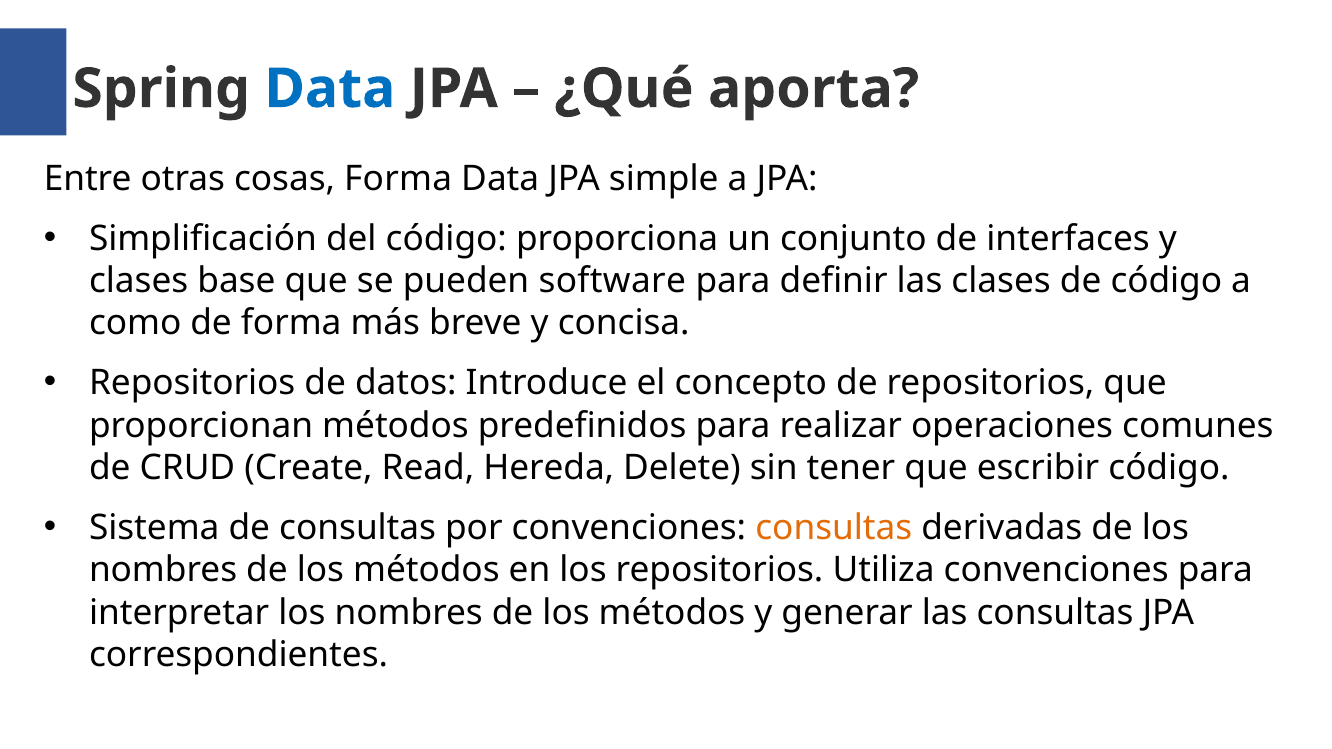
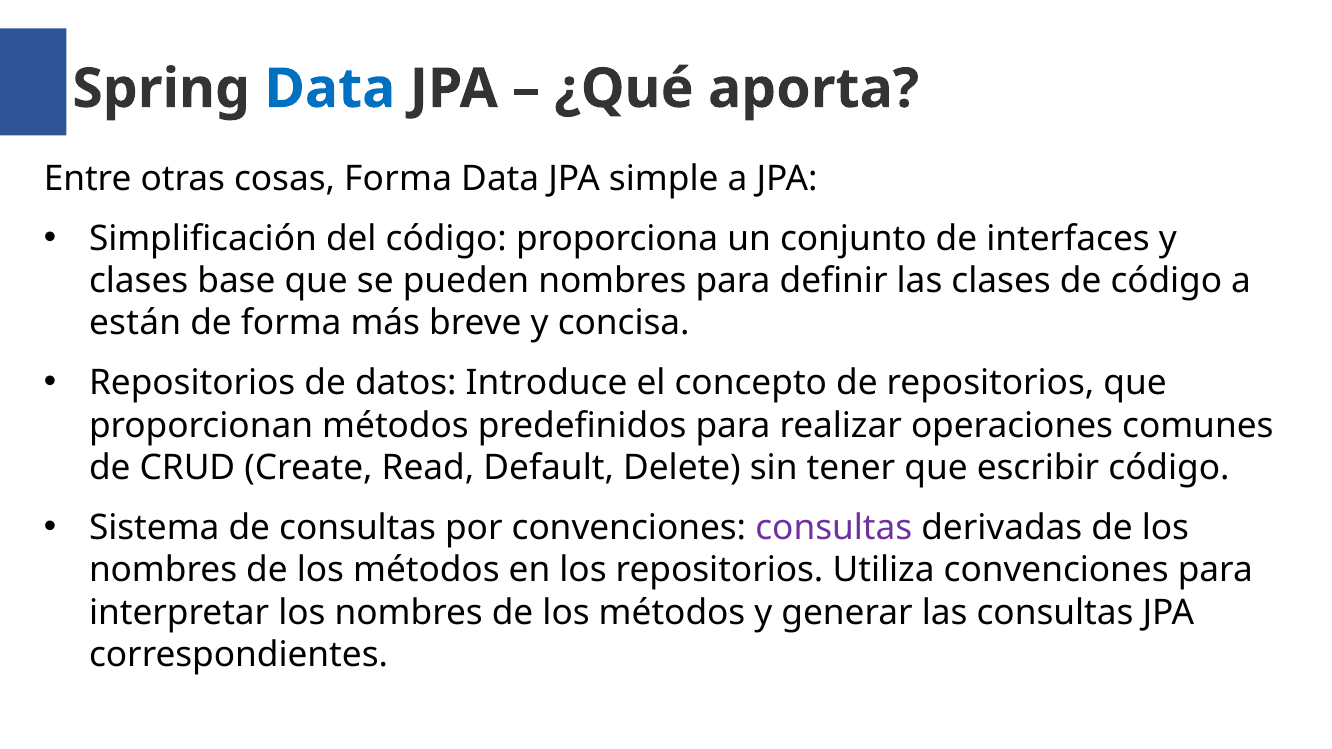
pueden software: software -> nombres (612, 281)
como: como -> están (135, 323)
Hereda: Hereda -> Default (549, 468)
consultas colour: orange -> purple (834, 528)
